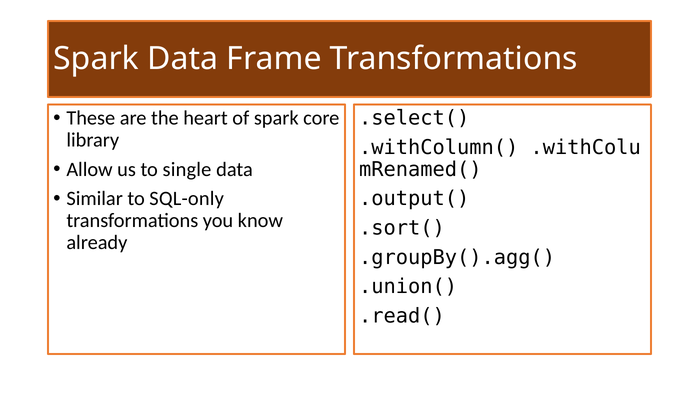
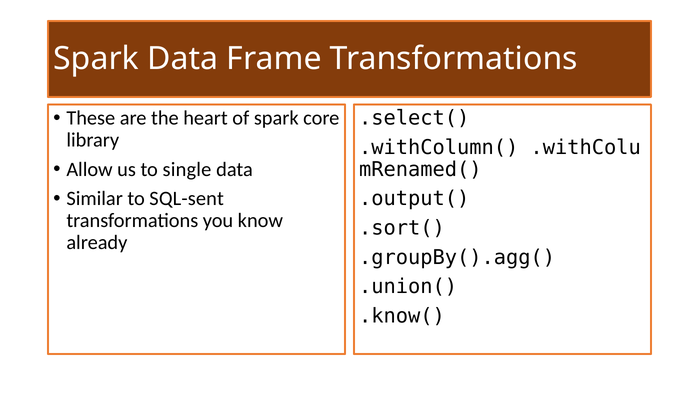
SQL-only: SQL-only -> SQL-sent (187, 199)
.read(: .read( -> .know( (402, 316)
